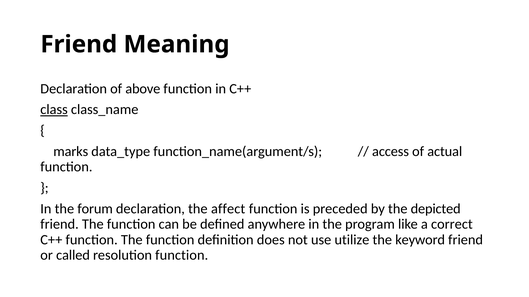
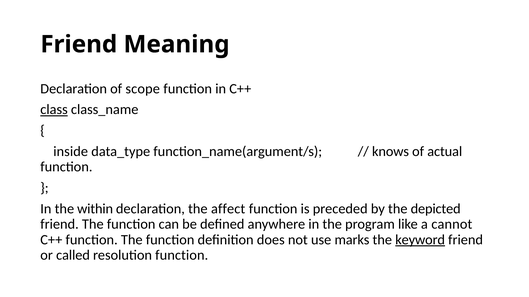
above: above -> scope (143, 89)
marks: marks -> inside (71, 152)
access: access -> knows (391, 152)
forum: forum -> within (95, 209)
correct: correct -> cannot (452, 225)
utilize: utilize -> marks (352, 240)
keyword underline: none -> present (420, 240)
